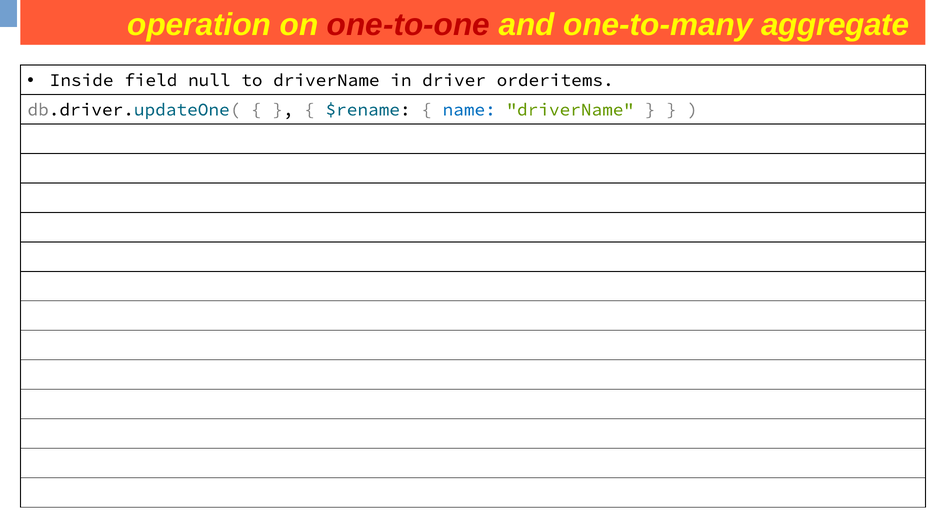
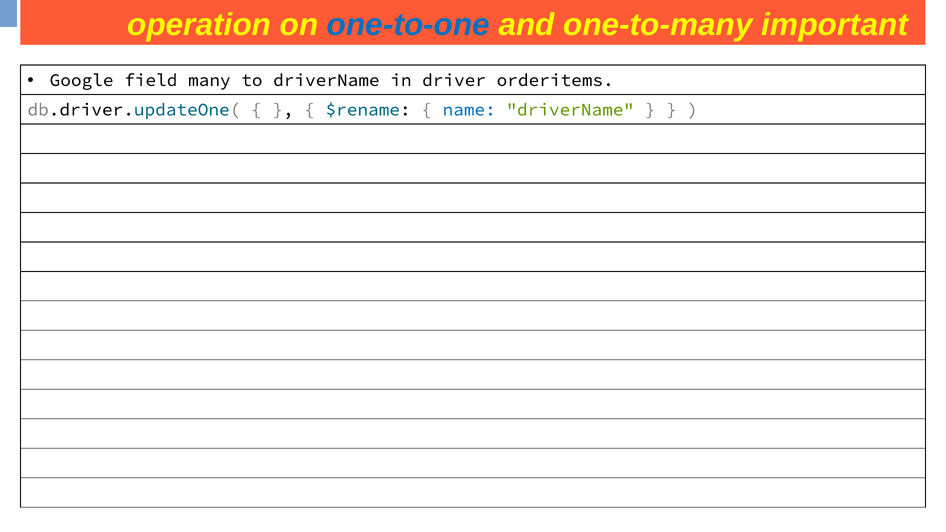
one-to-one colour: red -> blue (408, 25)
aggregate: aggregate -> important (835, 25)
Inside: Inside -> Google (82, 80)
null: null -> many (209, 80)
